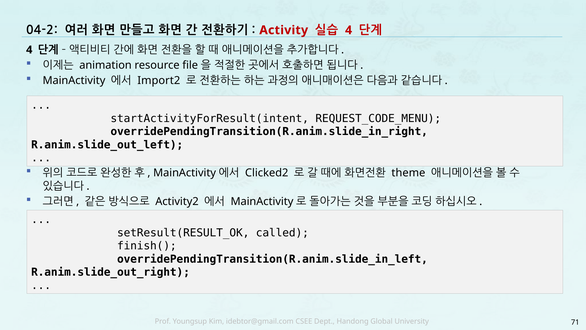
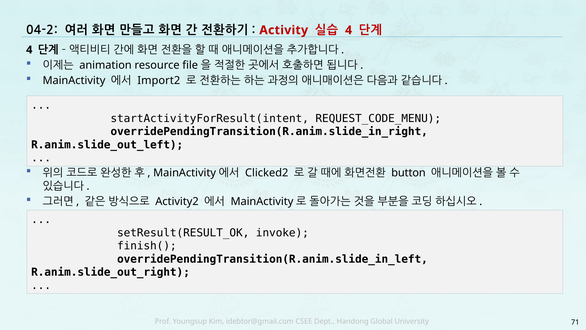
theme: theme -> button (409, 173)
called: called -> invoke (282, 232)
